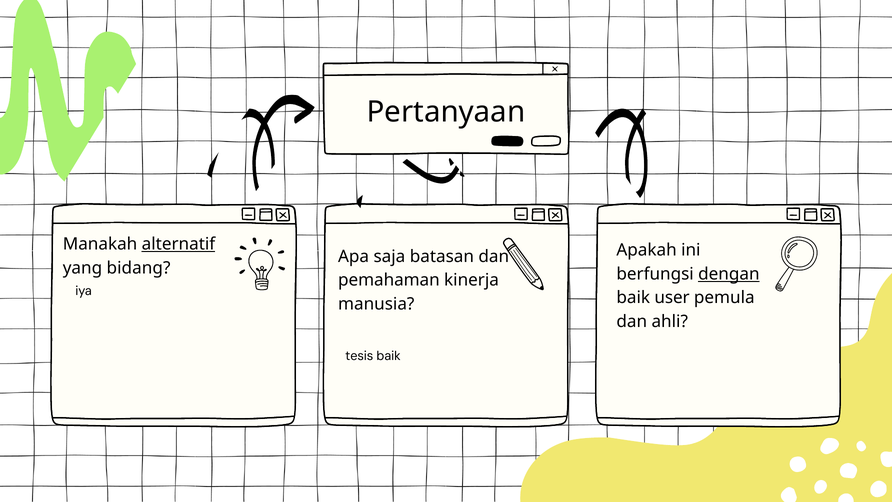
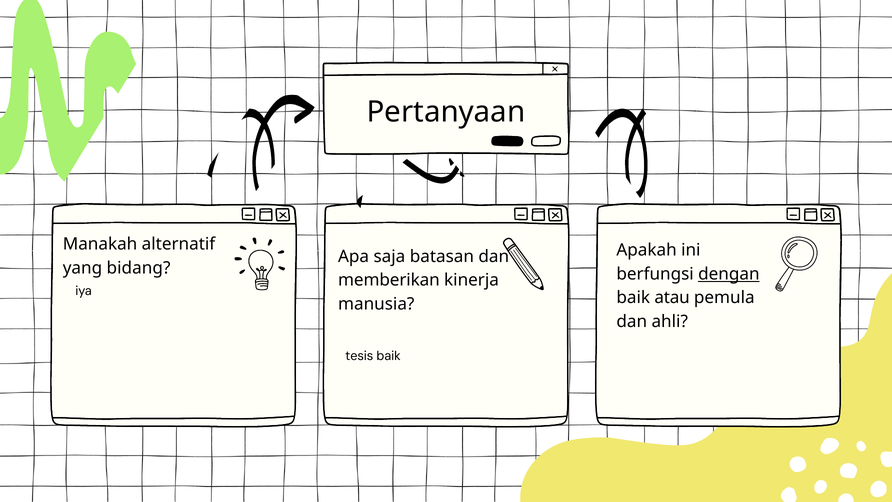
alternatif underline: present -> none (178, 244)
pemahaman: pemahaman -> memberikan (389, 280)
user: user -> atau (672, 298)
